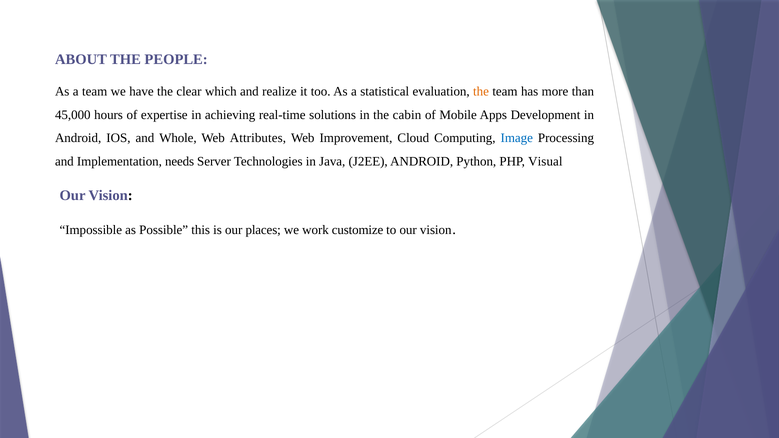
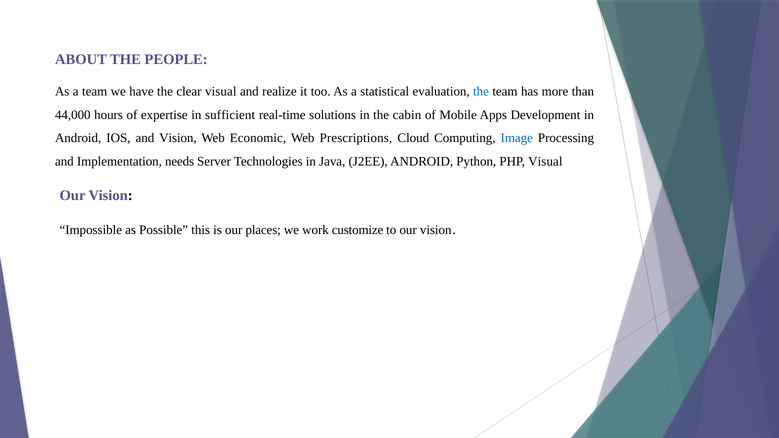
clear which: which -> visual (221, 92)
the colour: orange -> blue (481, 92)
45,000: 45,000 -> 44,000 (73, 115)
achieving: achieving -> sufficient (230, 115)
and Whole: Whole -> Vision (178, 138)
Attributes: Attributes -> Economic (258, 138)
Improvement: Improvement -> Prescriptions (356, 138)
